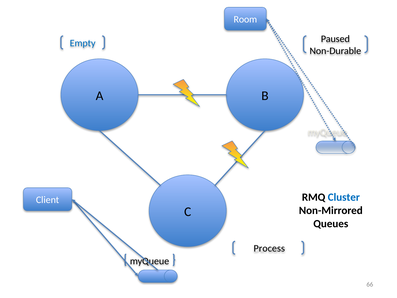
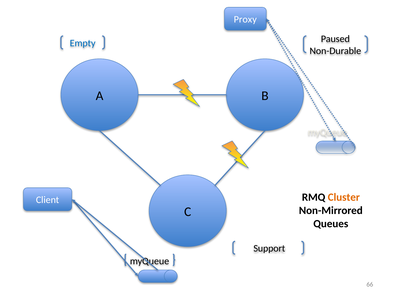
Room: Room -> Proxy (245, 19)
Cluster colour: blue -> orange (344, 197)
Process: Process -> Support (269, 248)
